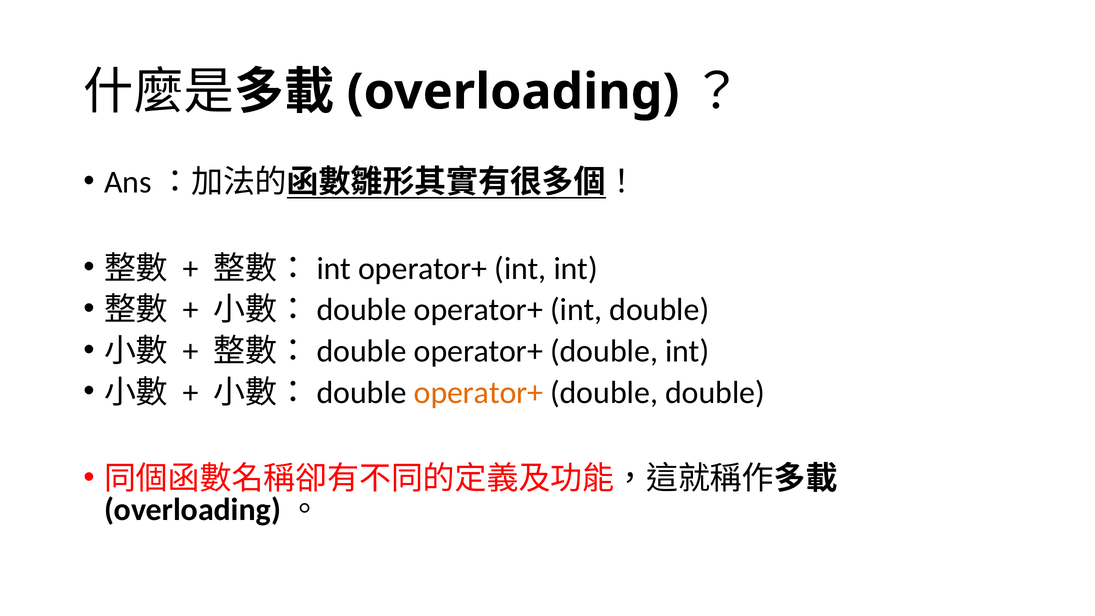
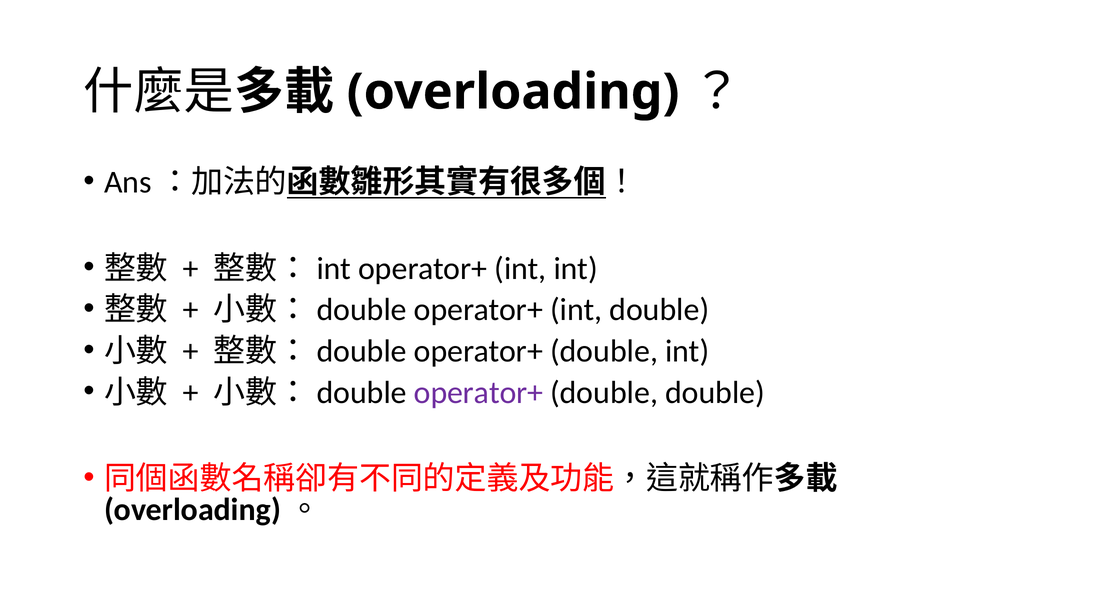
operator+ colour: orange -> purple (479, 392)
